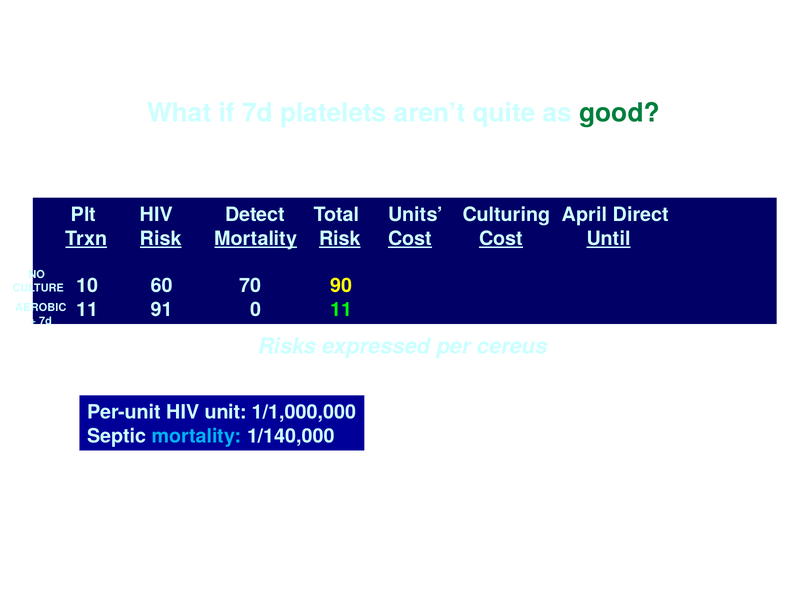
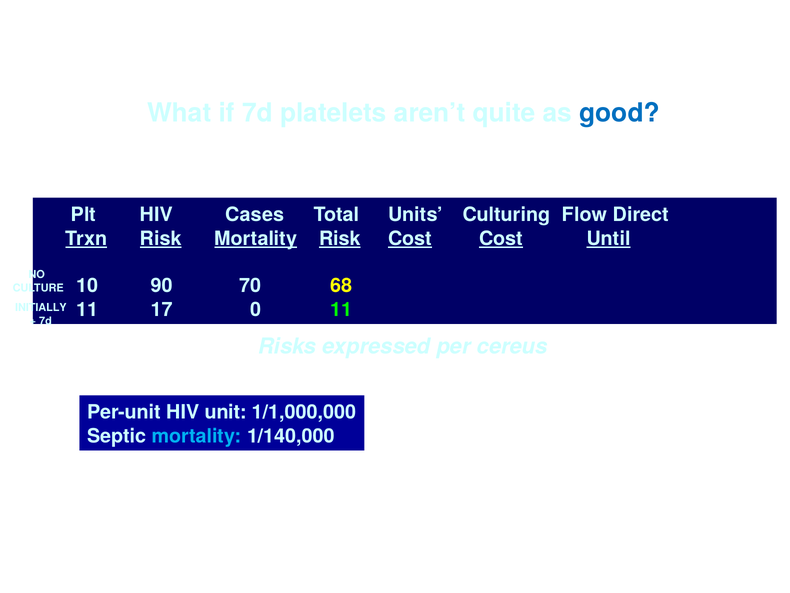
good colour: green -> blue (620, 113)
Detect: Detect -> Cases (255, 215)
April: April -> Flow (585, 215)
60: 60 -> 90 (162, 286)
90: 90 -> 68 (341, 286)
91: 91 -> 17 (162, 309)
AEROBIC: AEROBIC -> INITIALLY (41, 307)
